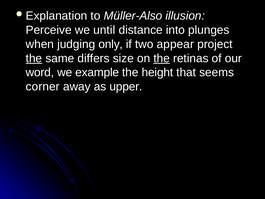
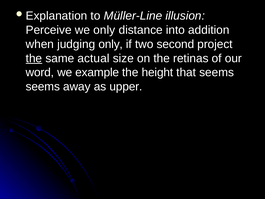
Müller-Also: Müller-Also -> Müller-Line (133, 16)
we until: until -> only (104, 30)
plunges: plunges -> addition (209, 30)
appear: appear -> second (175, 44)
differs: differs -> actual (93, 58)
the underline: present -> none (162, 58)
corner: corner -> seems (43, 87)
